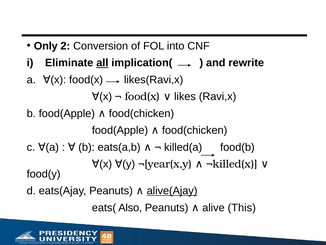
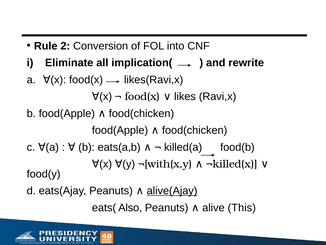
Only: Only -> Rule (46, 46)
all underline: present -> none (102, 63)
¬[year(x,y: ¬[year(x,y -> ¬[with(x,y (165, 164)
